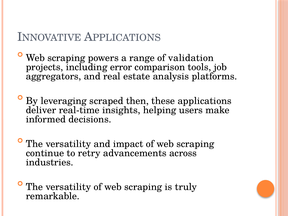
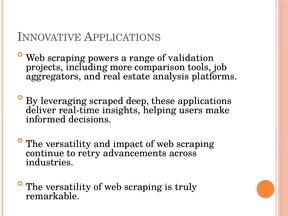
error: error -> more (121, 67)
then: then -> deep (137, 101)
